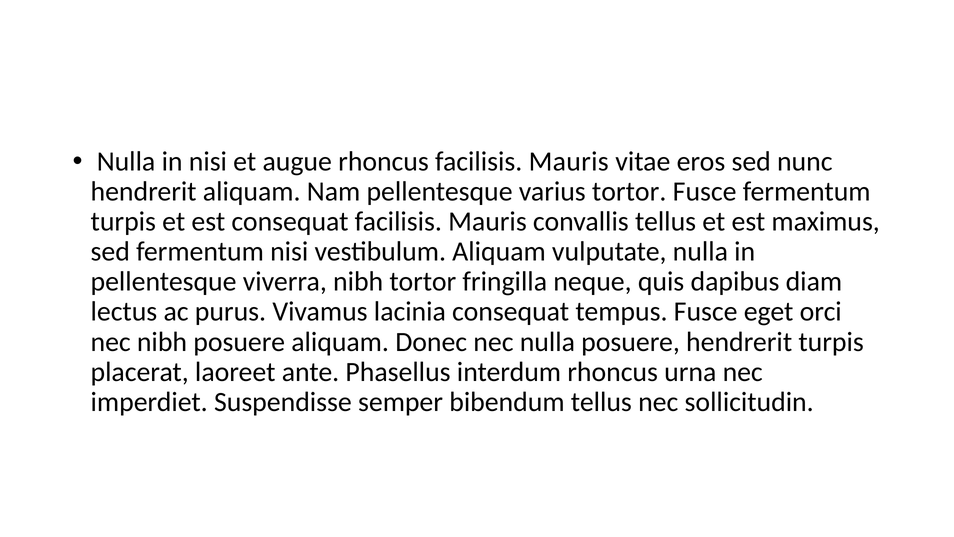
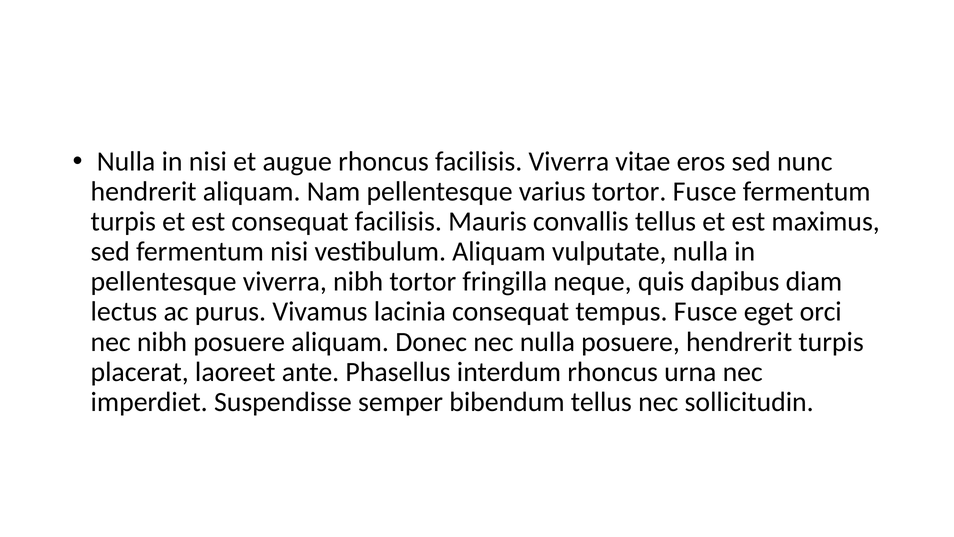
rhoncus facilisis Mauris: Mauris -> Viverra (569, 161)
